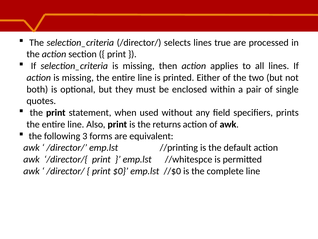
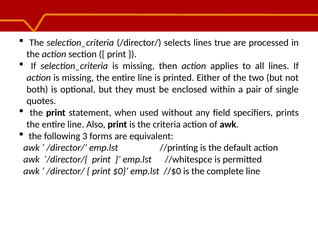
returns: returns -> criteria (167, 124)
